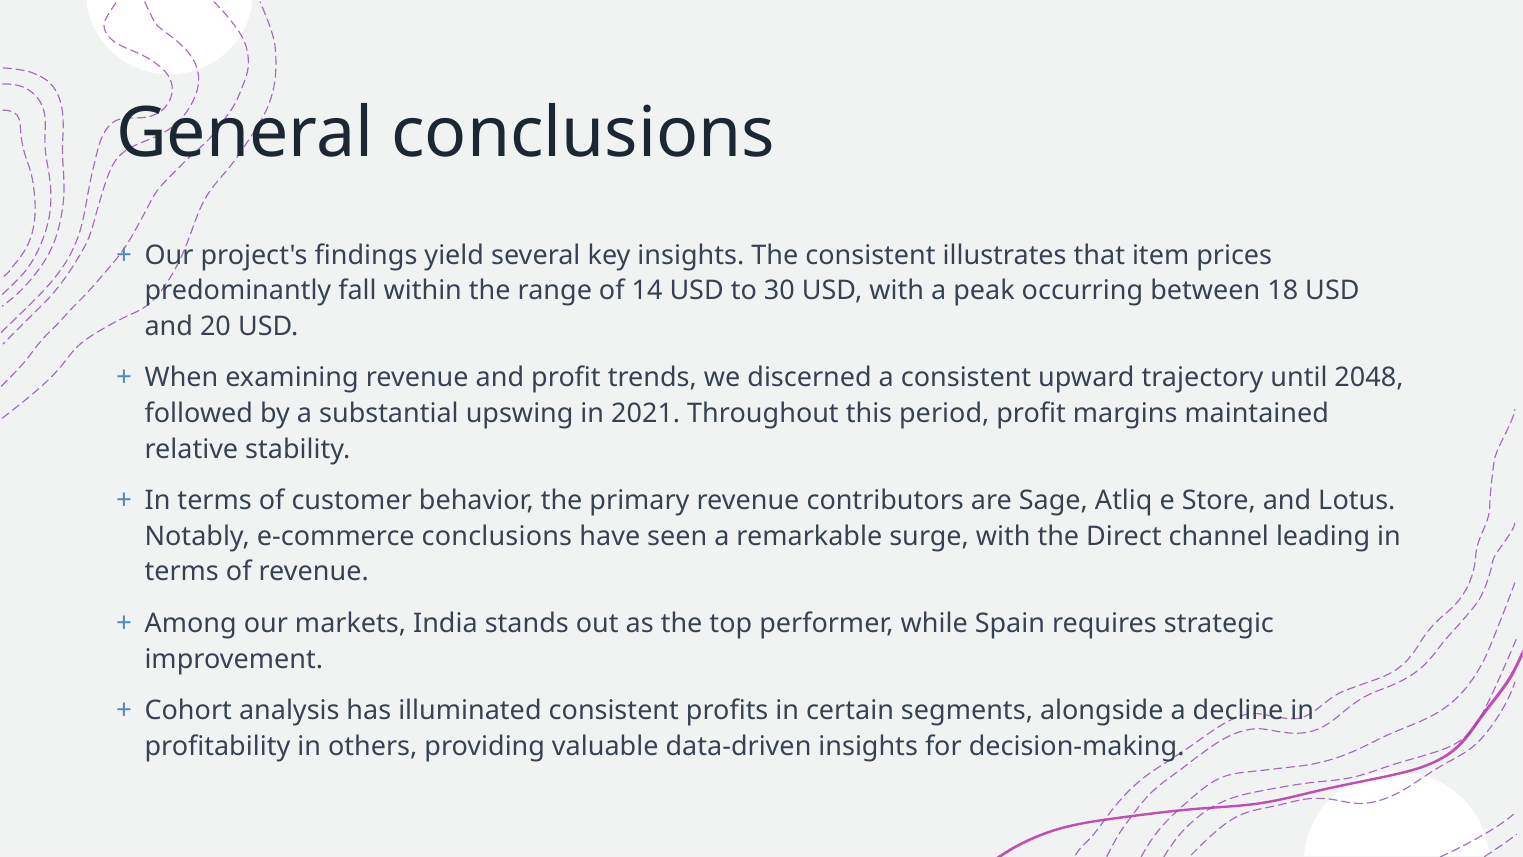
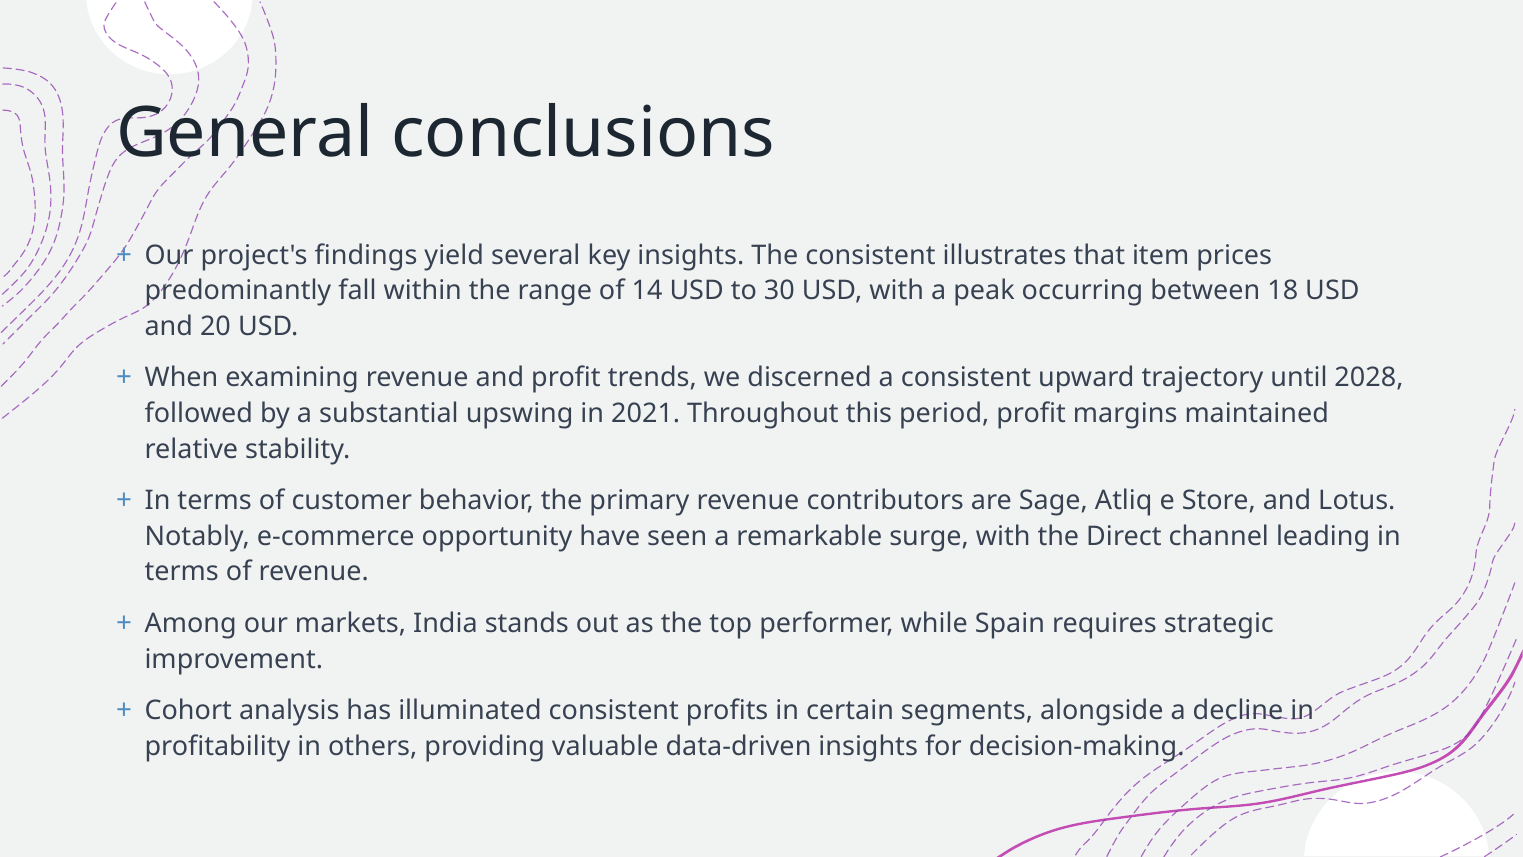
2048: 2048 -> 2028 (1369, 378)
e-commerce conclusions: conclusions -> opportunity (497, 536)
